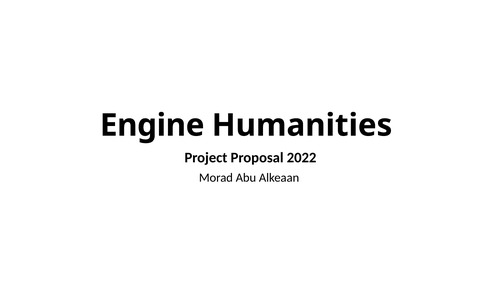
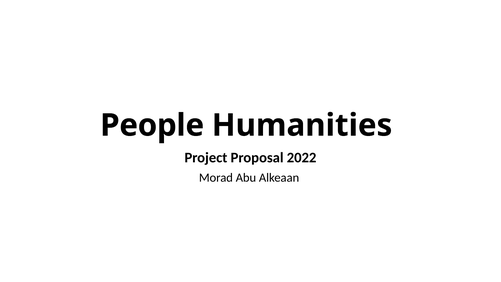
Engine: Engine -> People (152, 125)
